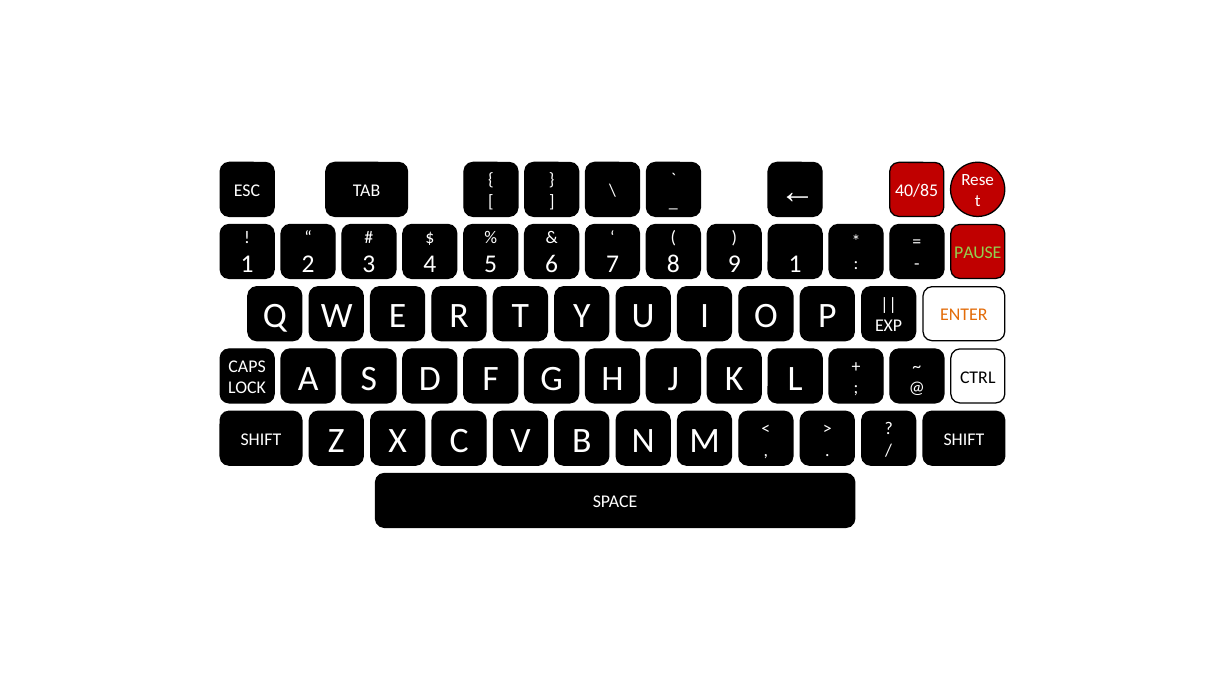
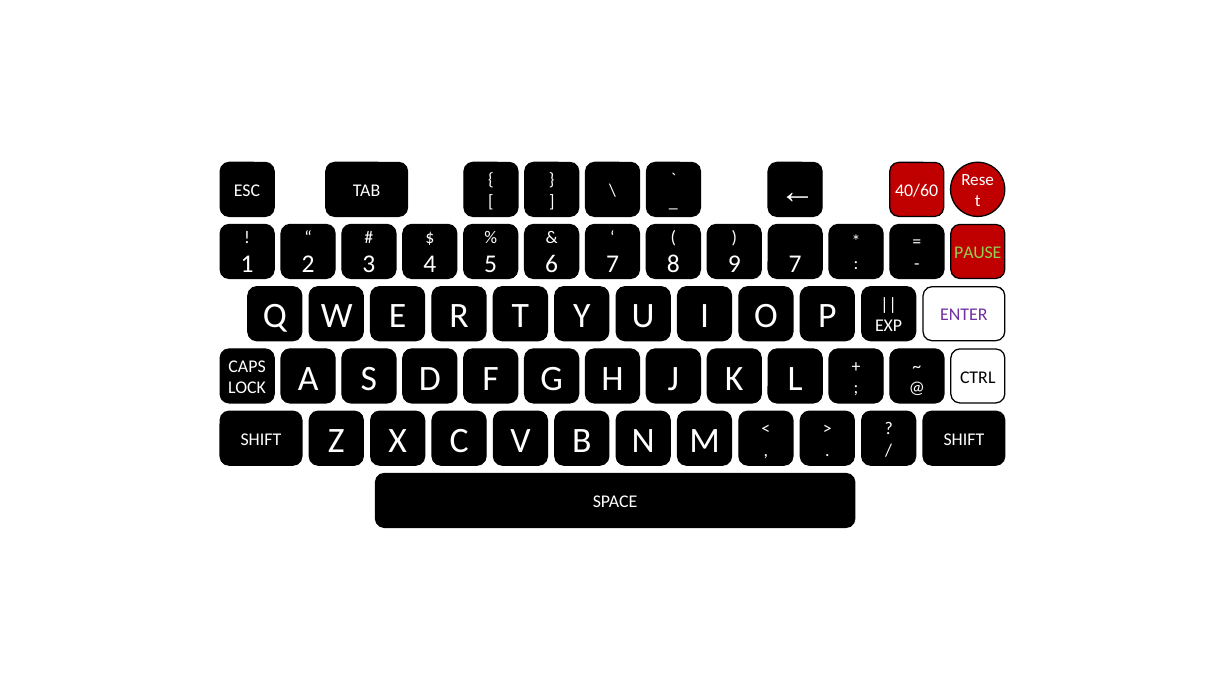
40/85: 40/85 -> 40/60 (917, 191)
9 1: 1 -> 7 (795, 264)
ENTER colour: orange -> purple (964, 315)
